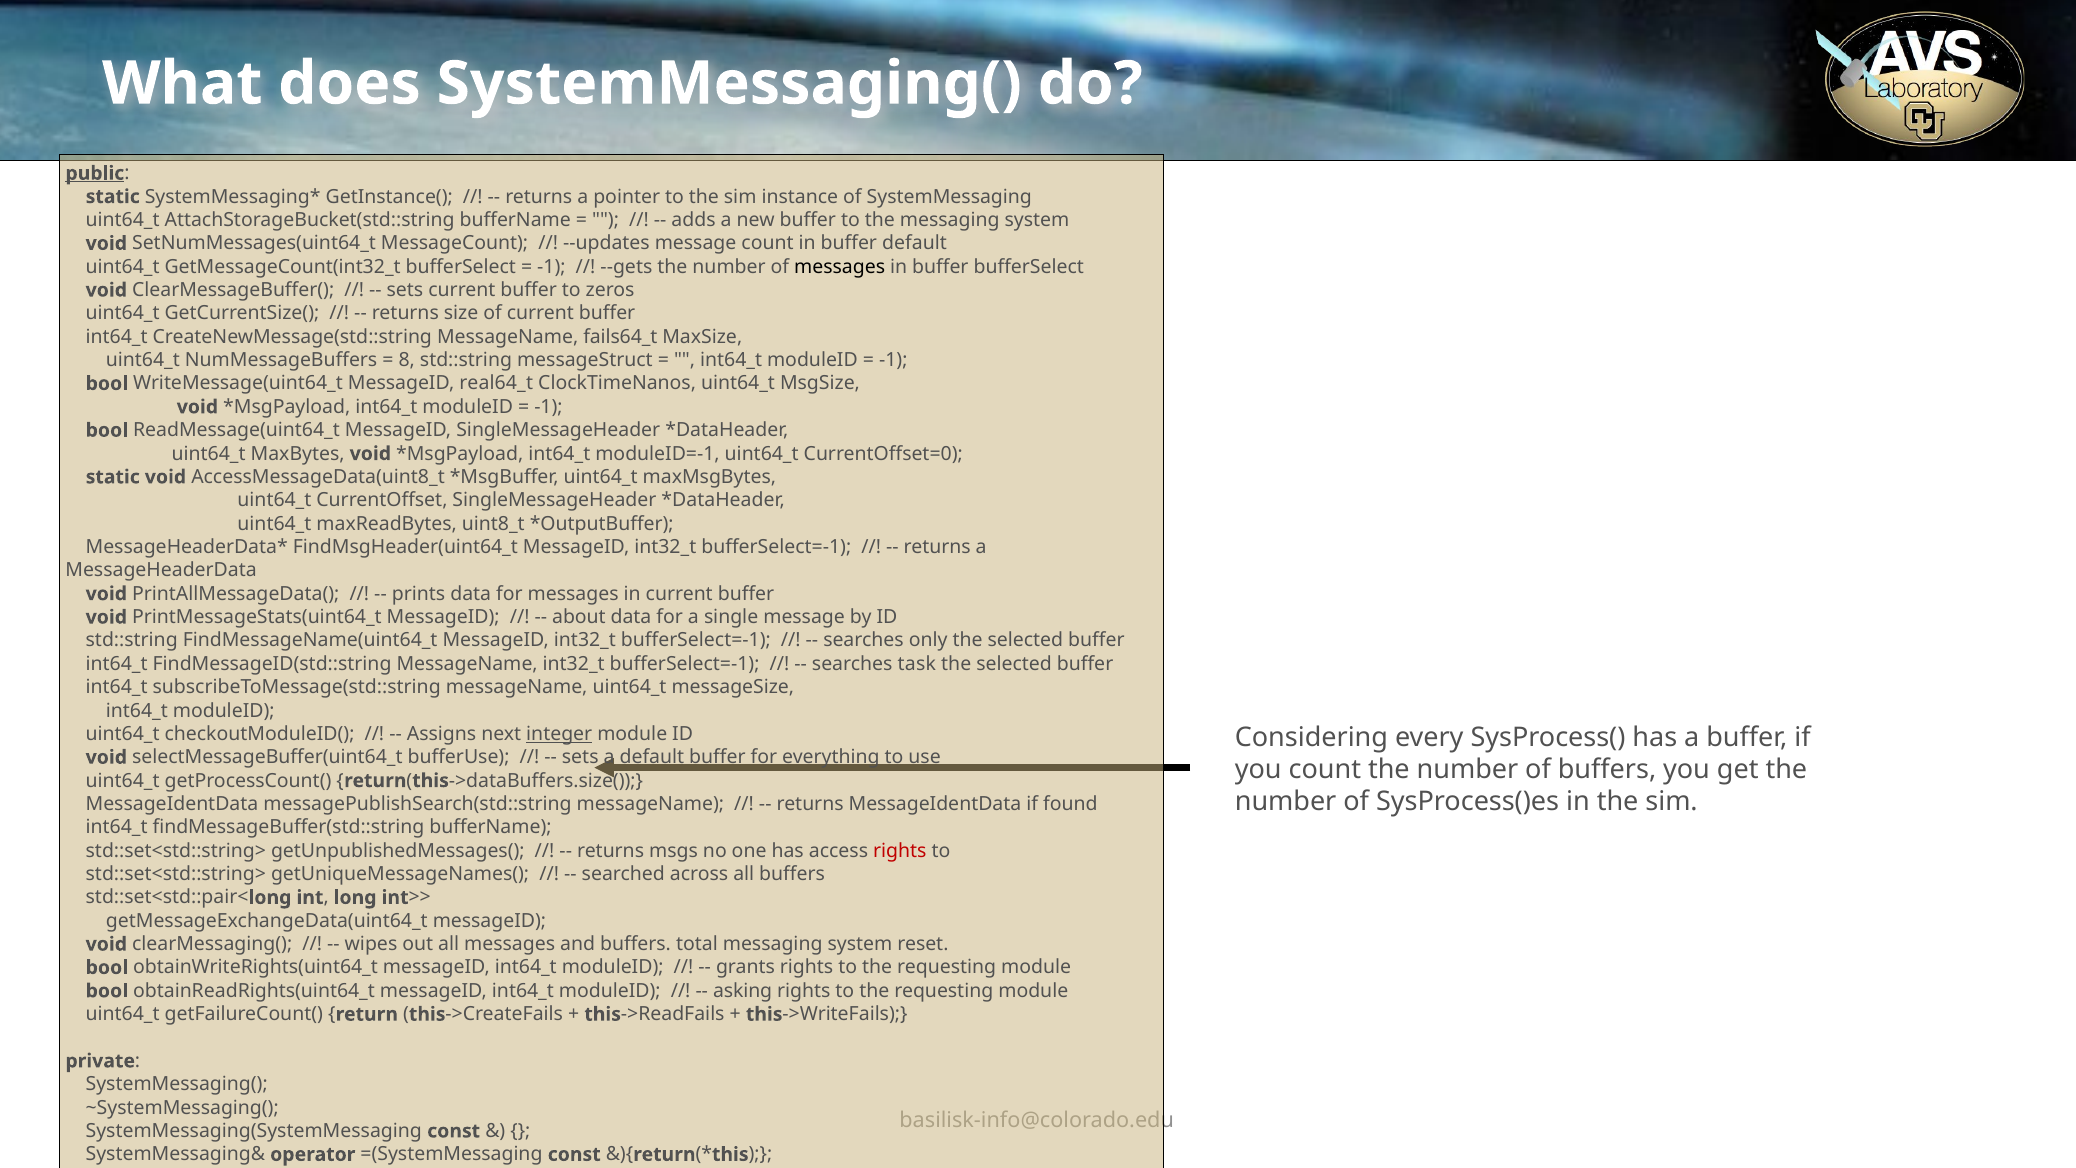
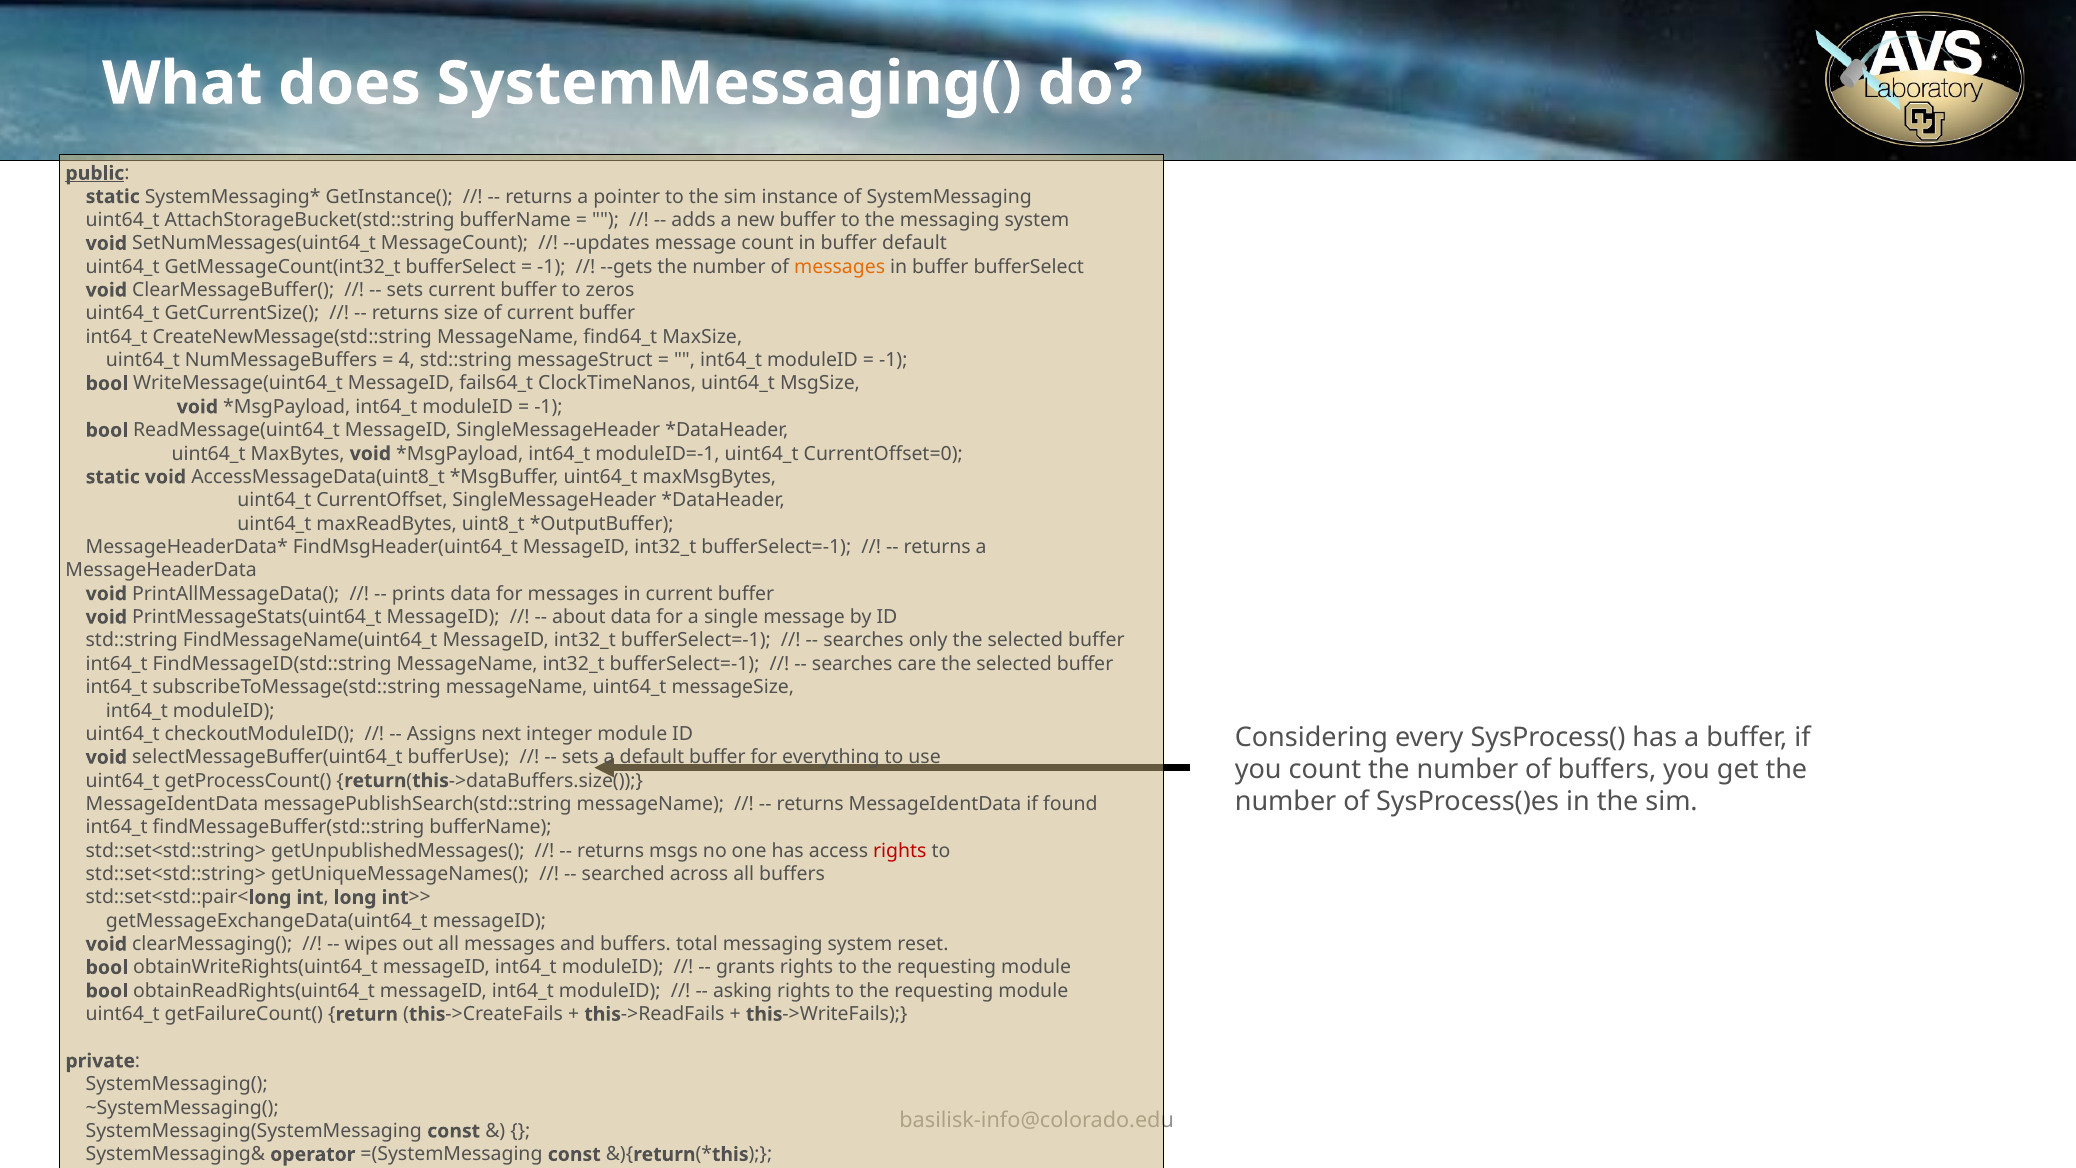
messages colour: black -> orange (840, 267)
fails64_t: fails64_t -> find64_t (620, 337)
8: 8 -> 4 (407, 360)
real64_t: real64_t -> fails64_t (496, 383)
task: task -> care (917, 664)
integer underline: present -> none (559, 734)
